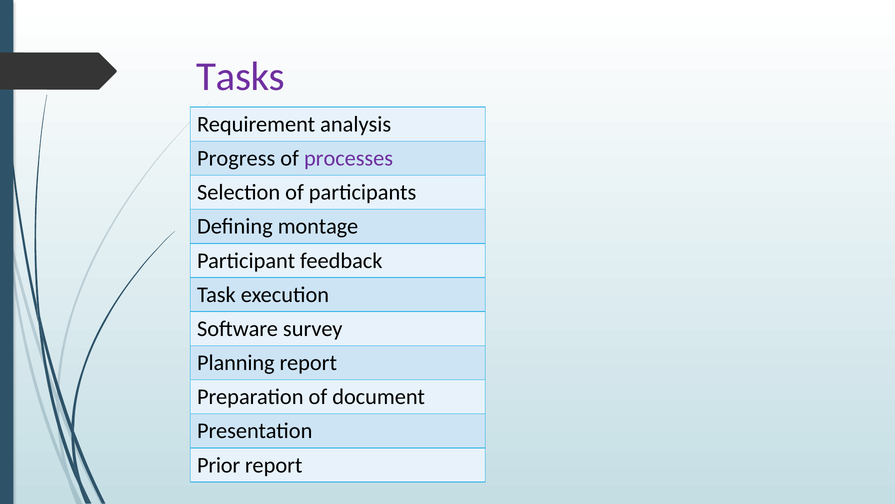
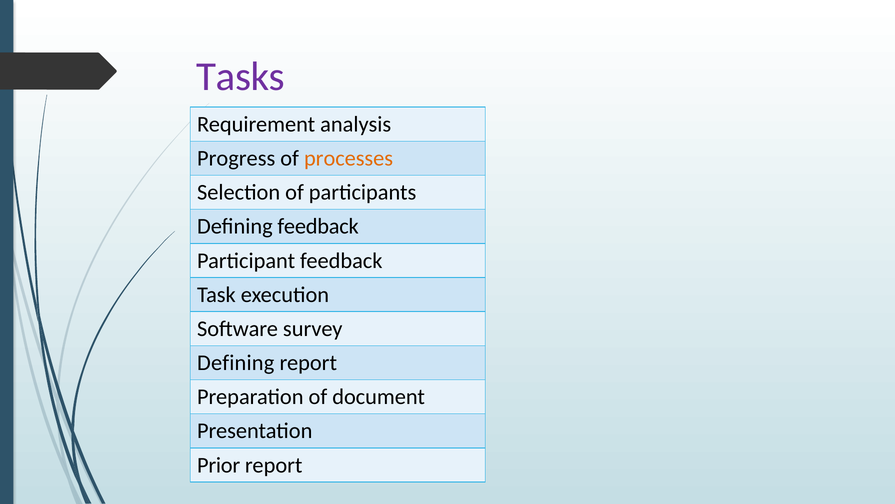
processes colour: purple -> orange (349, 158)
Defining montage: montage -> feedback (318, 226)
Planning: Planning -> Defining (236, 362)
